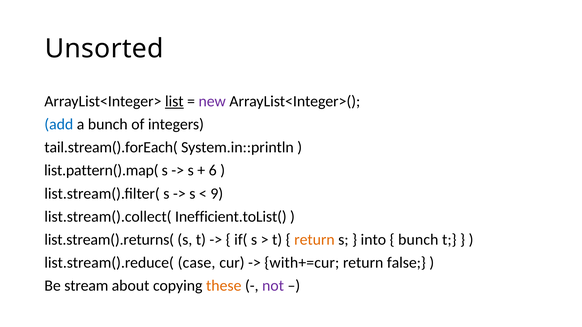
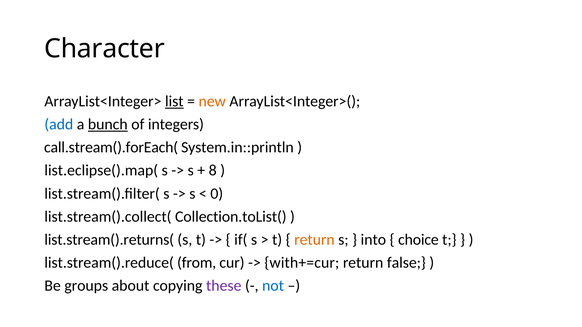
Unsorted: Unsorted -> Character (104, 49)
new colour: purple -> orange (212, 101)
bunch underline: none -> present (108, 124)
tail.stream().forEach(: tail.stream().forEach( -> call.stream().forEach( (111, 148)
list.pattern().map(: list.pattern().map( -> list.eclipse().map( (101, 171)
6: 6 -> 8 (213, 171)
9: 9 -> 0 (217, 194)
Inefficient.toList(: Inefficient.toList( -> Collection.toList( (231, 217)
bunch: bunch -> choice (418, 240)
case: case -> from (197, 263)
stream: stream -> groups (86, 286)
these colour: orange -> purple (224, 286)
not colour: purple -> blue (273, 286)
